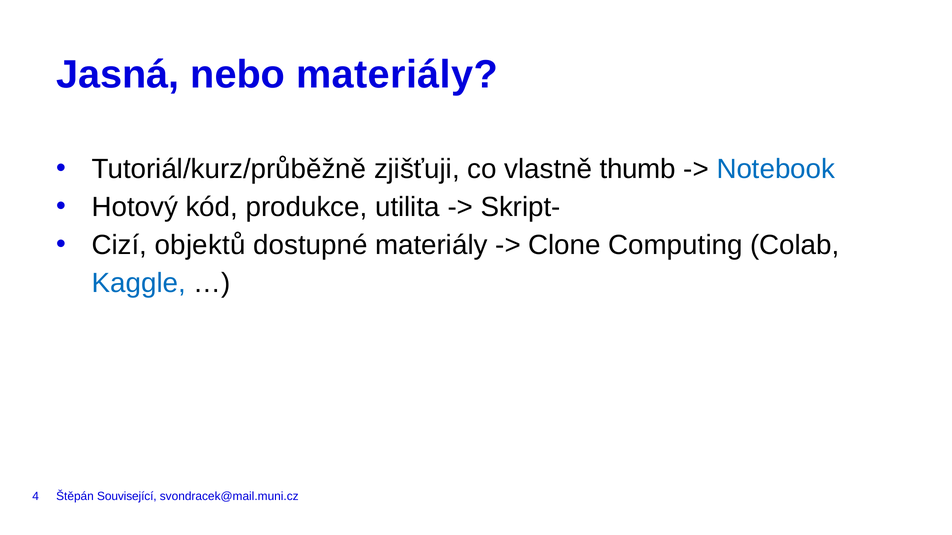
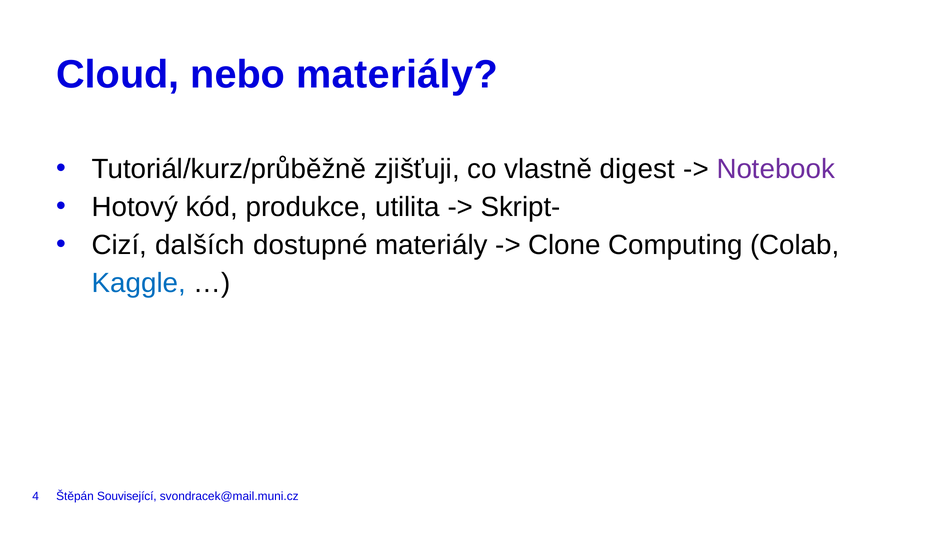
Jasná: Jasná -> Cloud (118, 75)
thumb: thumb -> digest (637, 169)
Notebook colour: blue -> purple (776, 169)
objektů: objektů -> dalších (200, 245)
